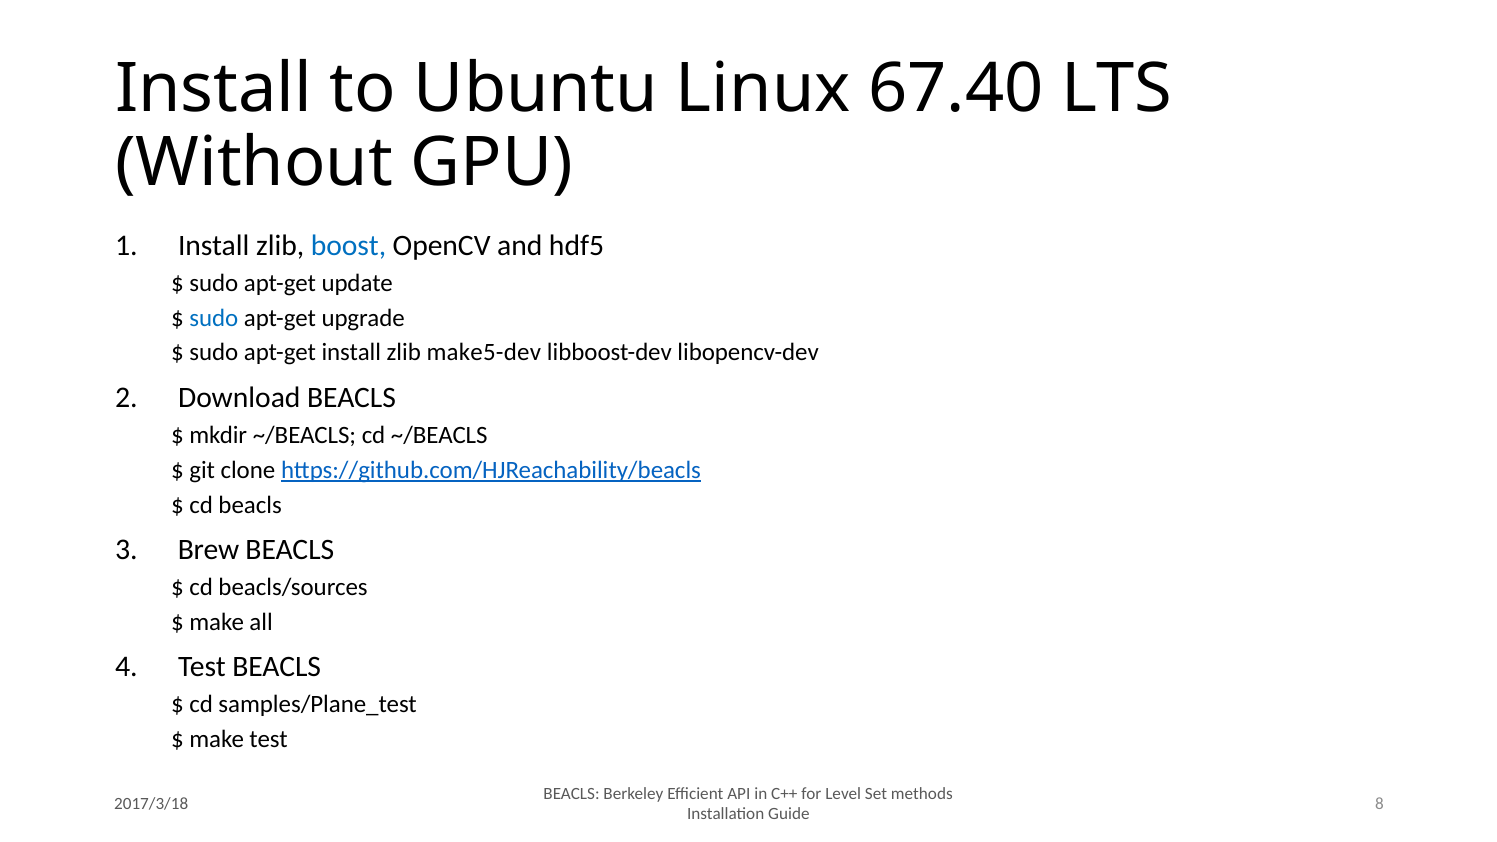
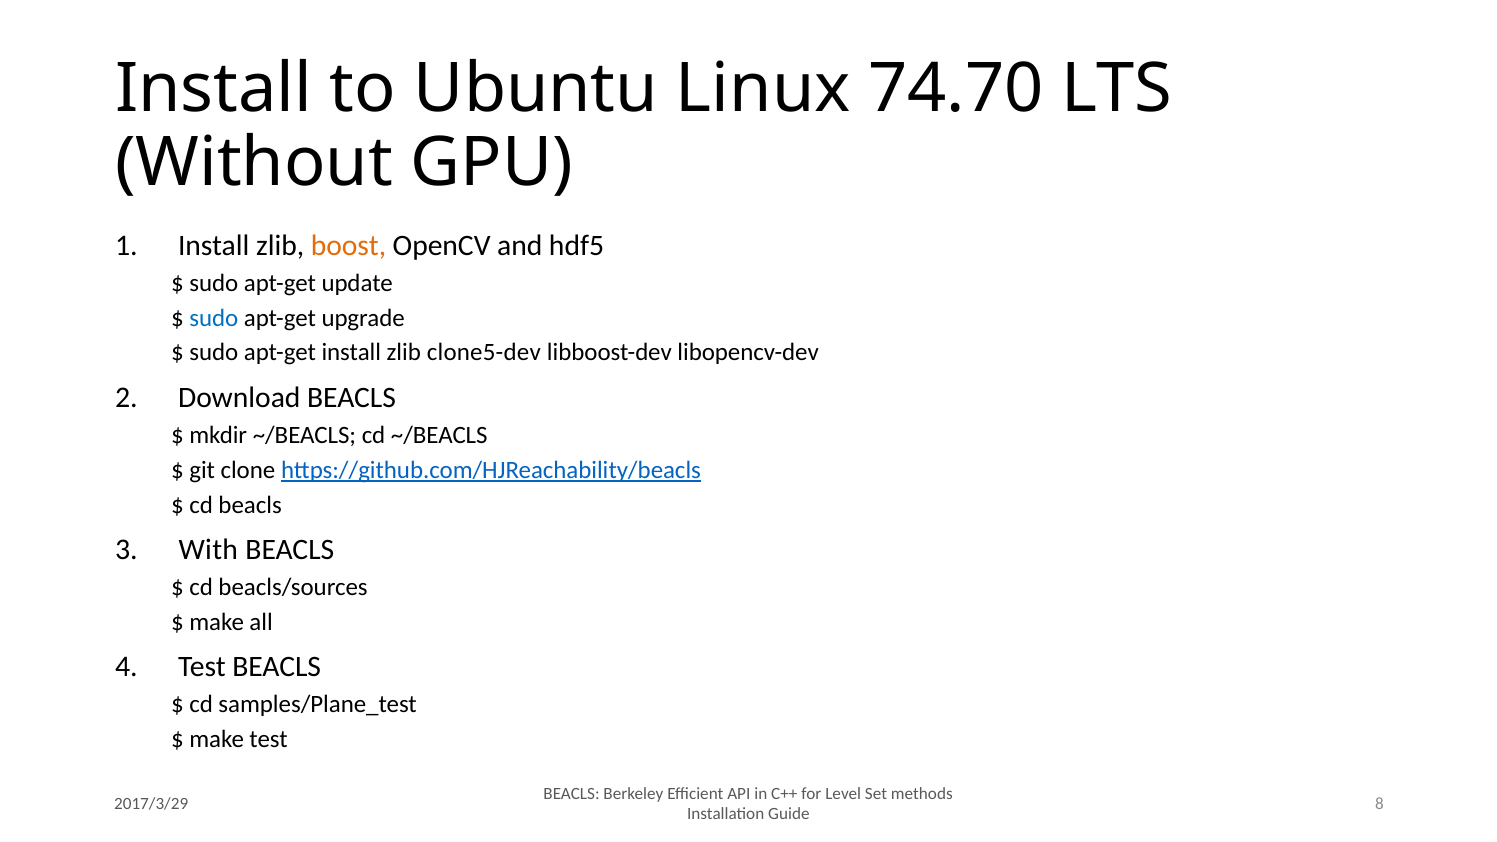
67.40: 67.40 -> 74.70 (956, 89)
boost colour: blue -> orange (349, 246)
make5-dev: make5-dev -> clone5-dev (484, 353)
Brew: Brew -> With (208, 550)
2017/3/18: 2017/3/18 -> 2017/3/29 (151, 804)
